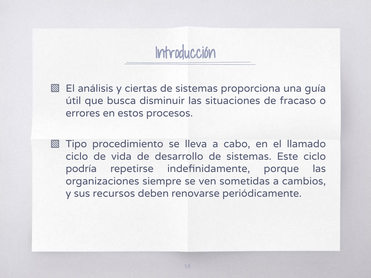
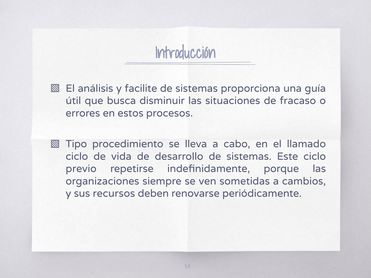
ciertas: ciertas -> facilite (141, 88)
podría: podría -> previo (81, 169)
